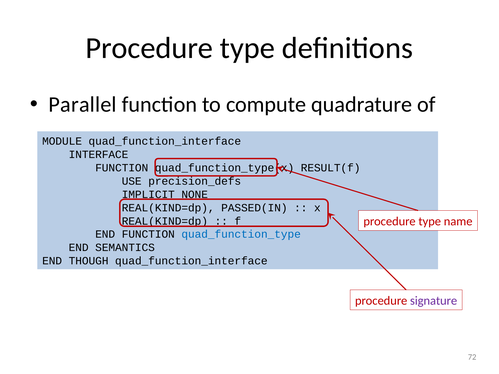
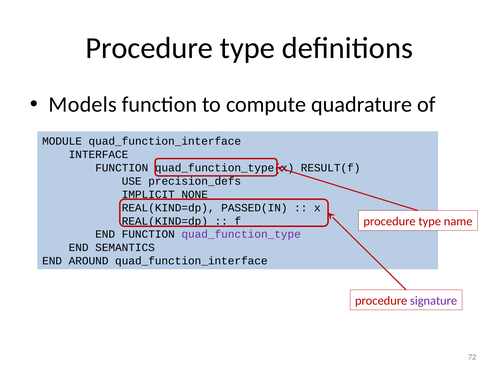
Parallel: Parallel -> Models (83, 105)
quad_function_type colour: blue -> purple (241, 234)
THOUGH: THOUGH -> AROUND (89, 261)
